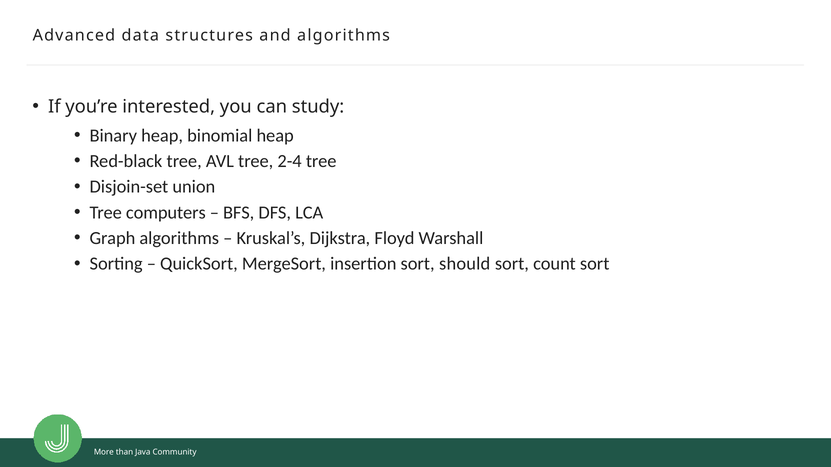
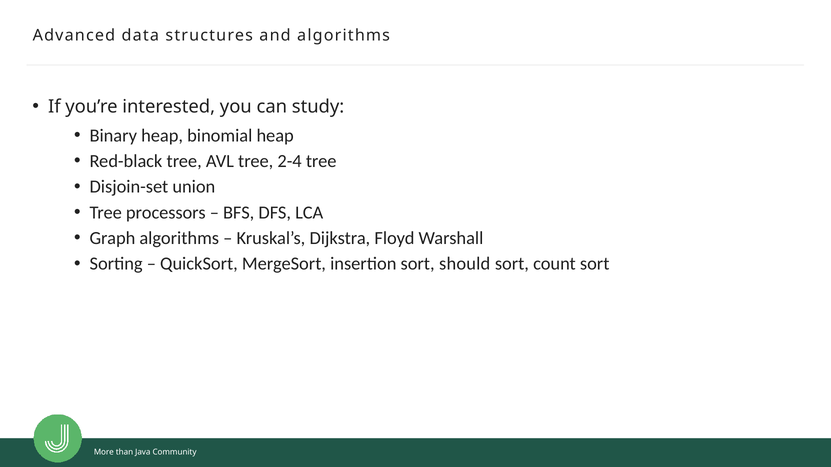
computers: computers -> processors (166, 213)
